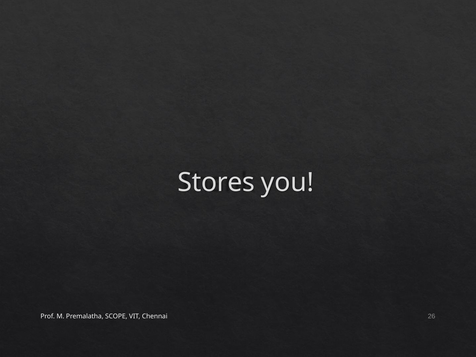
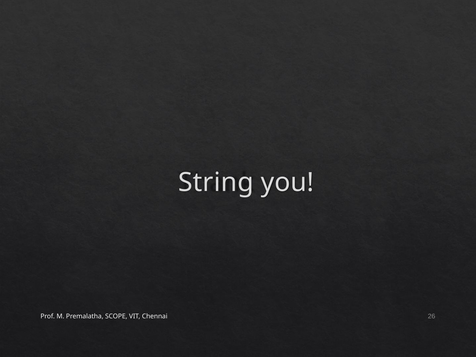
Stores: Stores -> String (216, 182)
